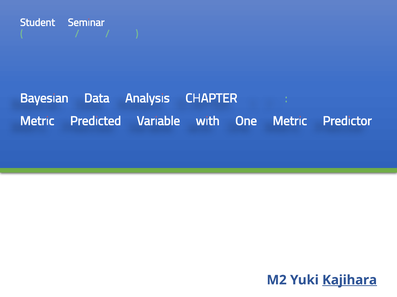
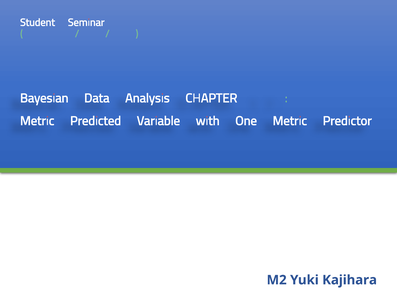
Kajihara underline: present -> none (350, 281)
